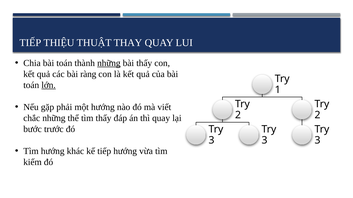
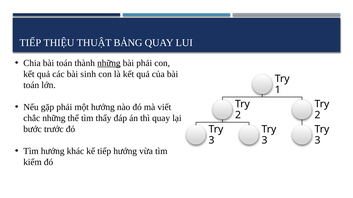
THAY: THAY -> BẢNG (128, 43)
bài thấy: thấy -> phải (144, 63)
ràng: ràng -> sinh (88, 74)
lớn underline: present -> none (49, 85)
